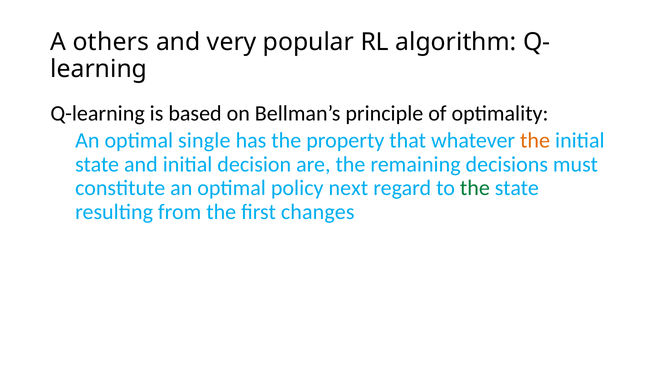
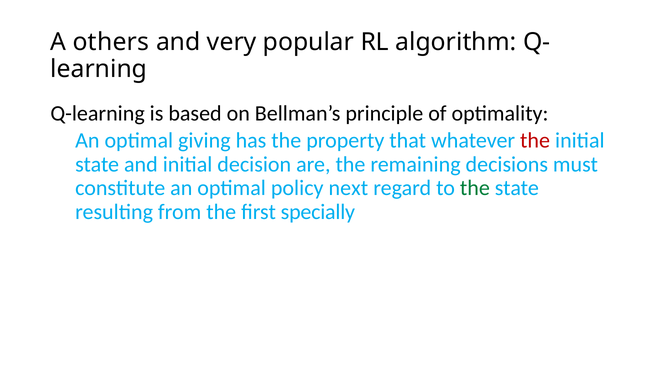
single: single -> giving (204, 140)
the colour: orange -> red (535, 140)
changes: changes -> specially (318, 212)
